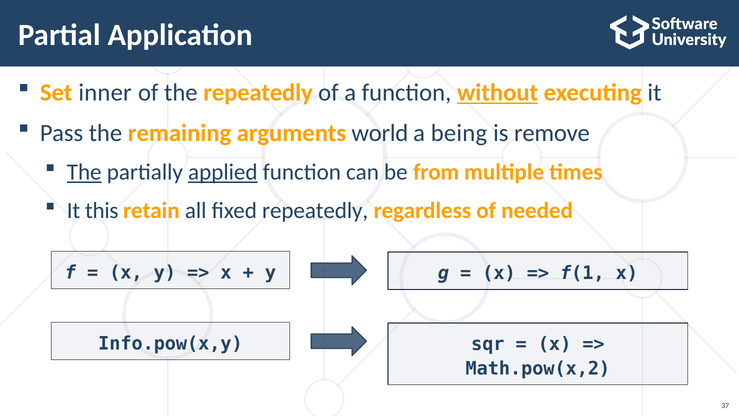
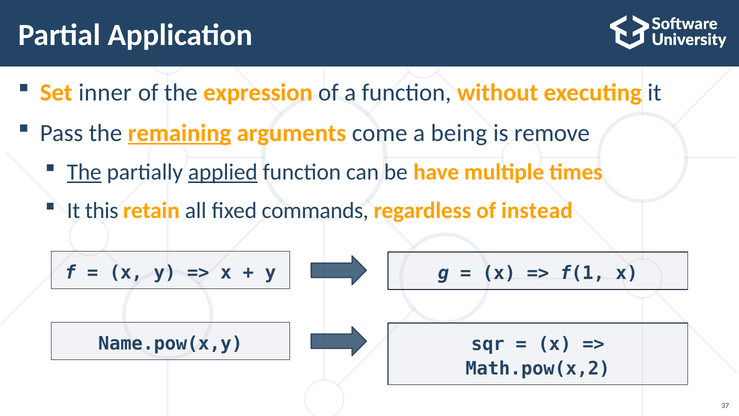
the repeatedly: repeatedly -> expression (258, 93)
without underline: present -> none (498, 93)
remaining underline: none -> present (180, 133)
world: world -> come (380, 133)
from: from -> have (436, 172)
fixed repeatedly: repeatedly -> commands (315, 210)
needed: needed -> instead (537, 210)
Info.pow(x,y: Info.pow(x,y -> Name.pow(x,y (170, 343)
